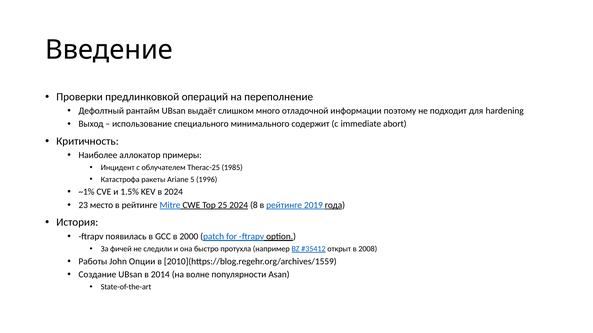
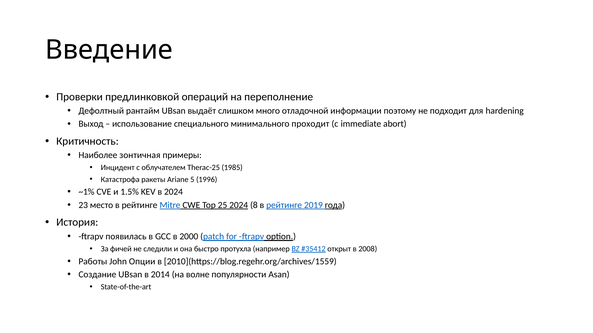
содержит: содержит -> проходит (310, 124)
аллокатор: аллокатор -> зонтичная (140, 155)
